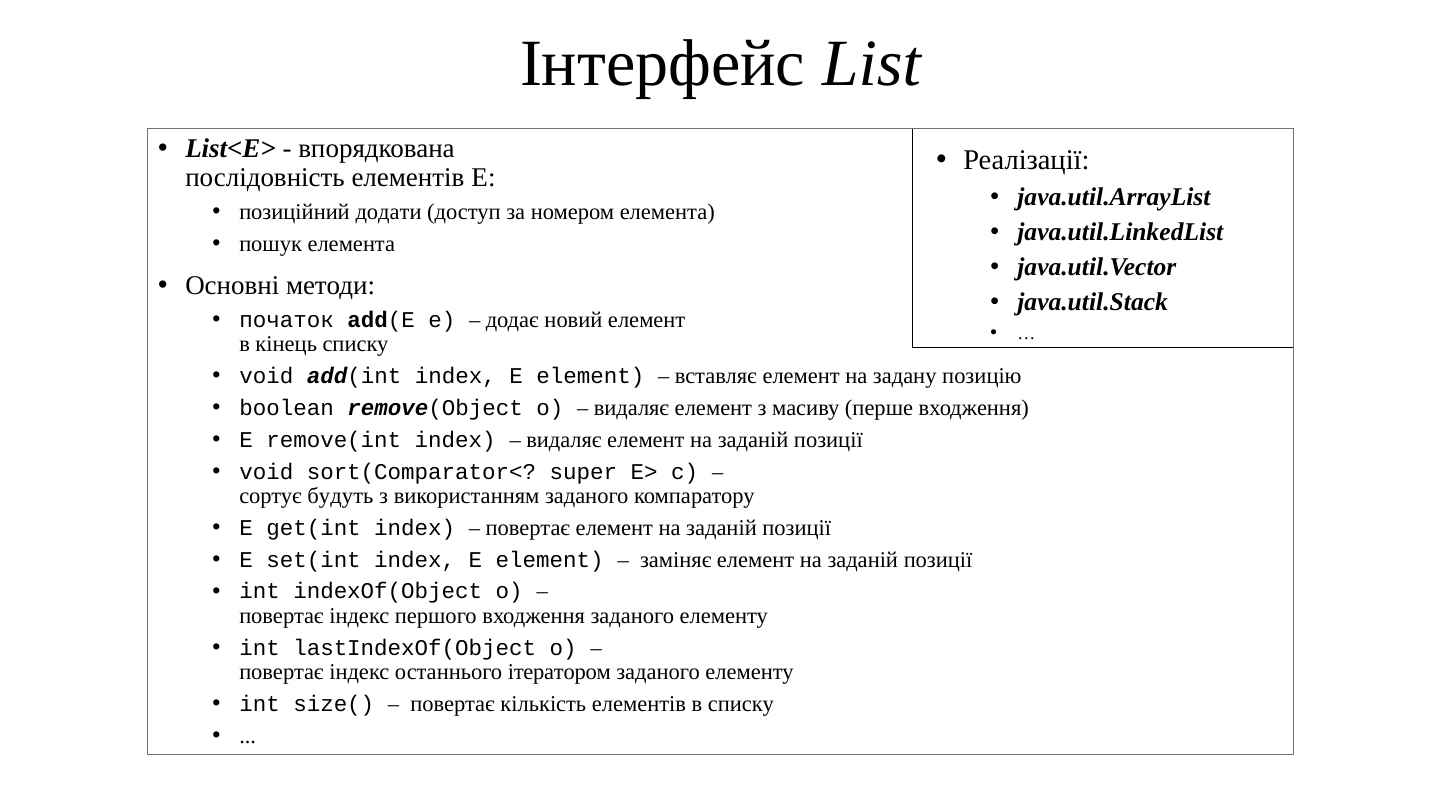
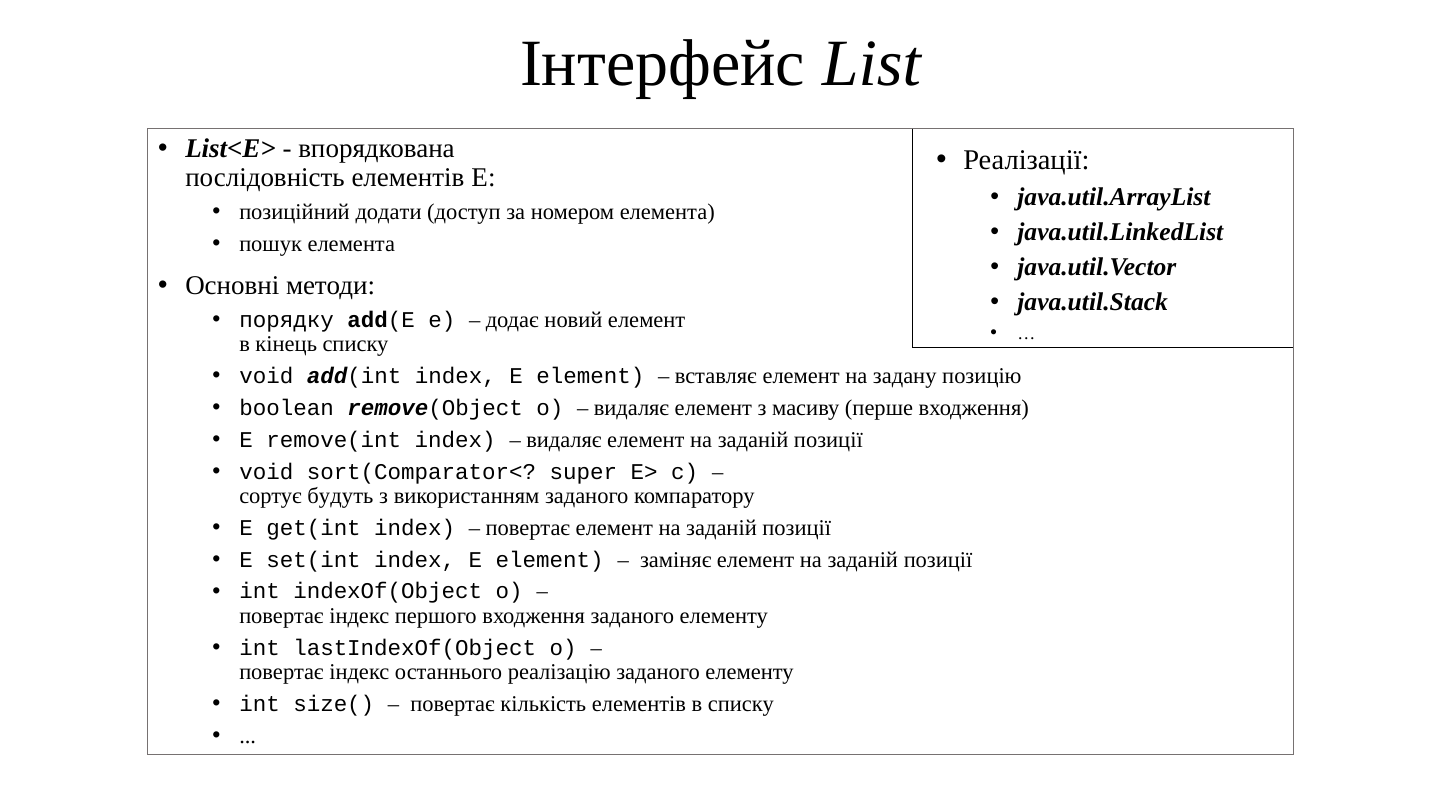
початок: початок -> порядку (287, 320)
ітератором: ітератором -> реалізацію (559, 672)
